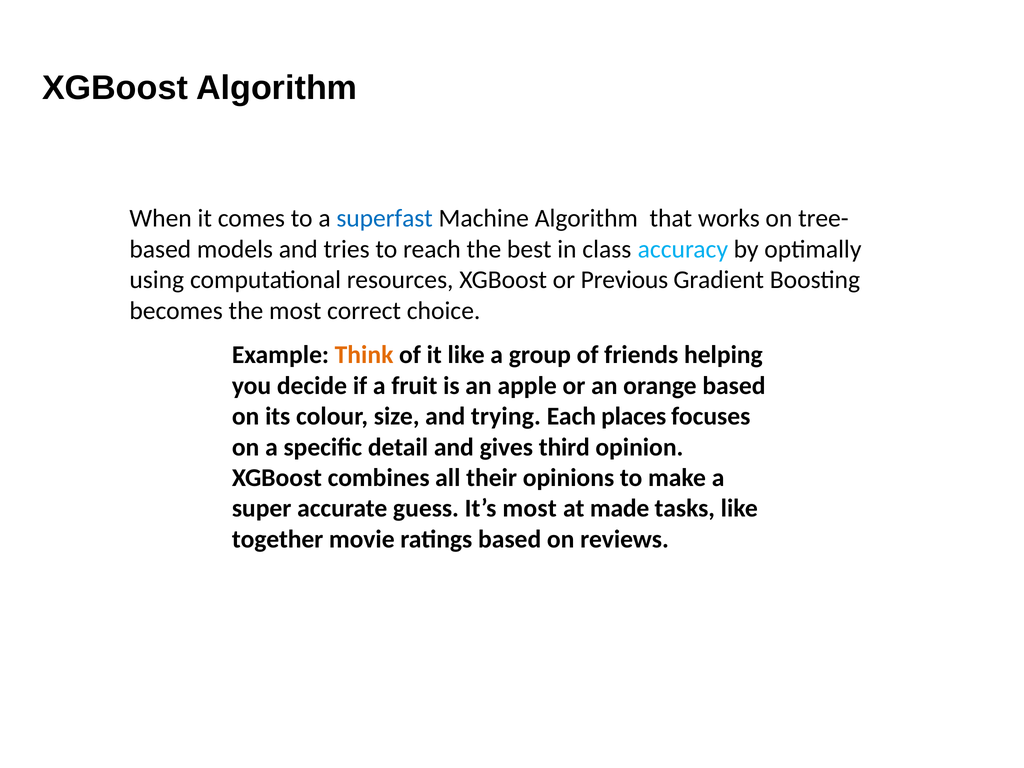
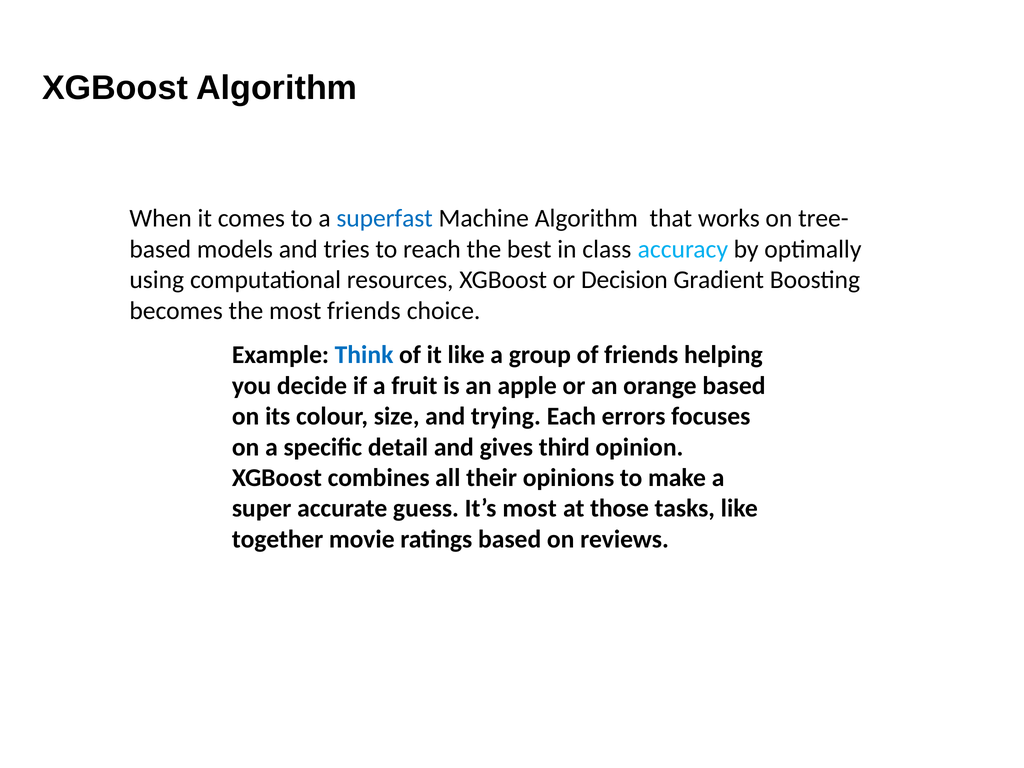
Previous: Previous -> Decision (624, 280)
most correct: correct -> friends (364, 311)
Think colour: orange -> blue (364, 355)
places: places -> errors (634, 416)
made: made -> those (620, 509)
